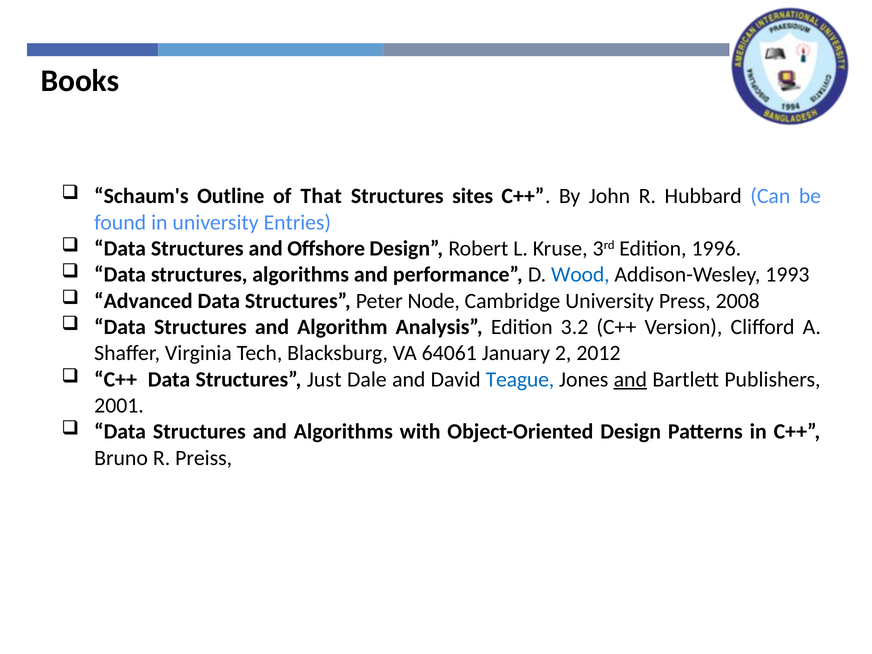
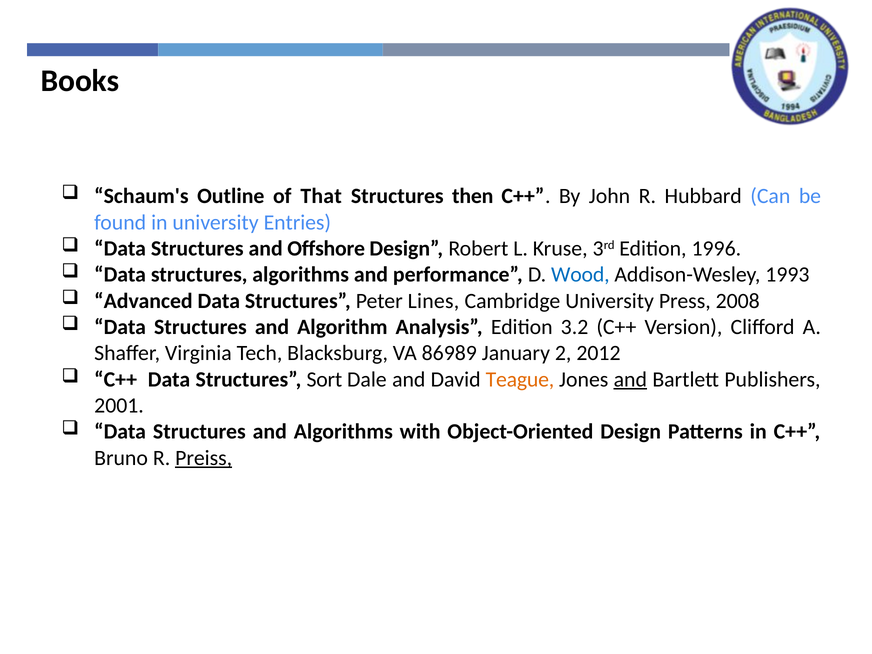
sites: sites -> then (473, 196)
Node: Node -> Lines (433, 301)
64061: 64061 -> 86989 (449, 353)
Just: Just -> Sort (324, 379)
Teague colour: blue -> orange (520, 379)
Preiss underline: none -> present (204, 458)
